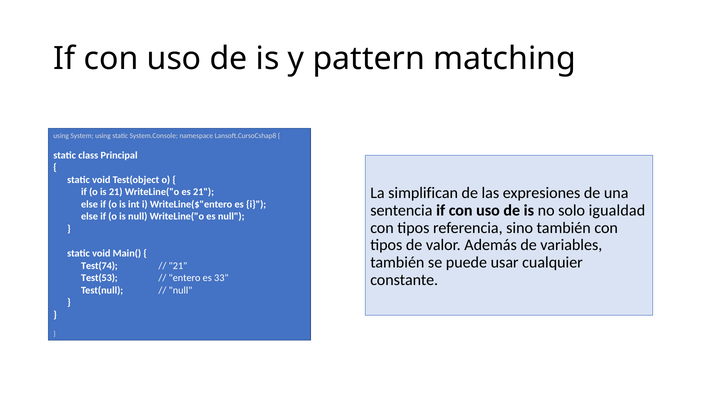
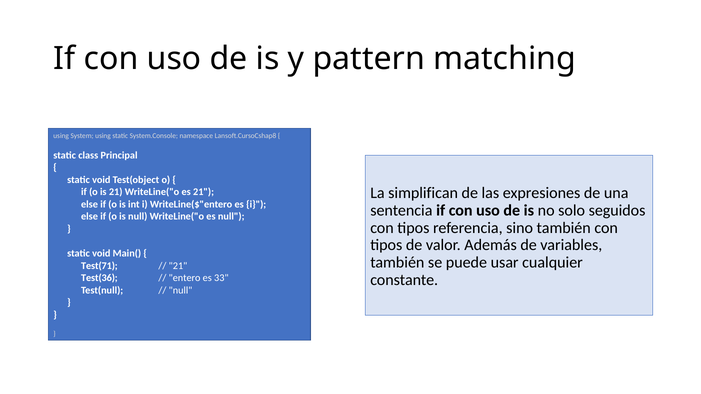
igualdad: igualdad -> seguidos (617, 211)
Test(74: Test(74 -> Test(71 (99, 266)
Test(53: Test(53 -> Test(36 (99, 278)
